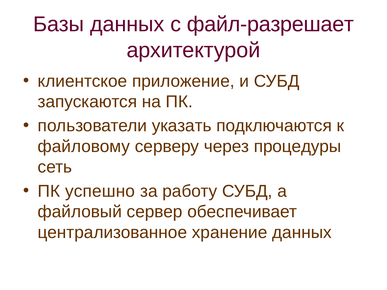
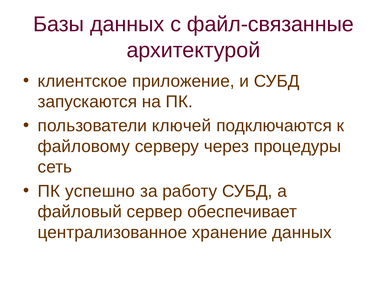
файл-разрешает: файл-разрешает -> файл-связанные (270, 24)
указать: указать -> ключей (182, 126)
